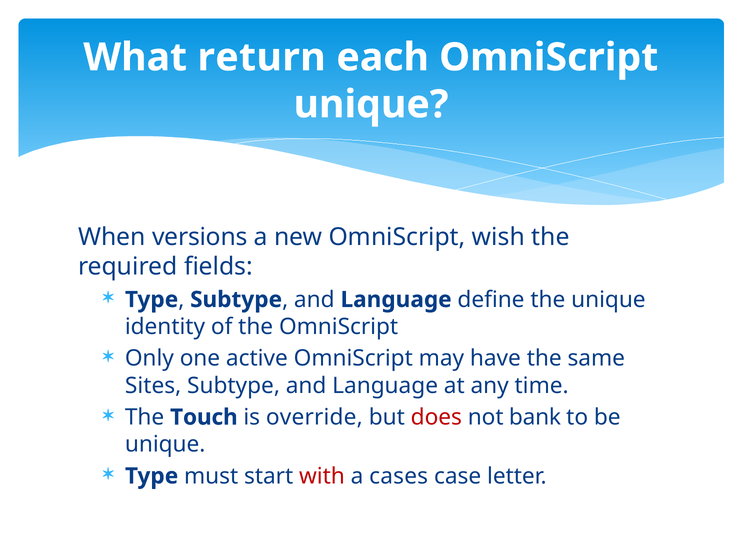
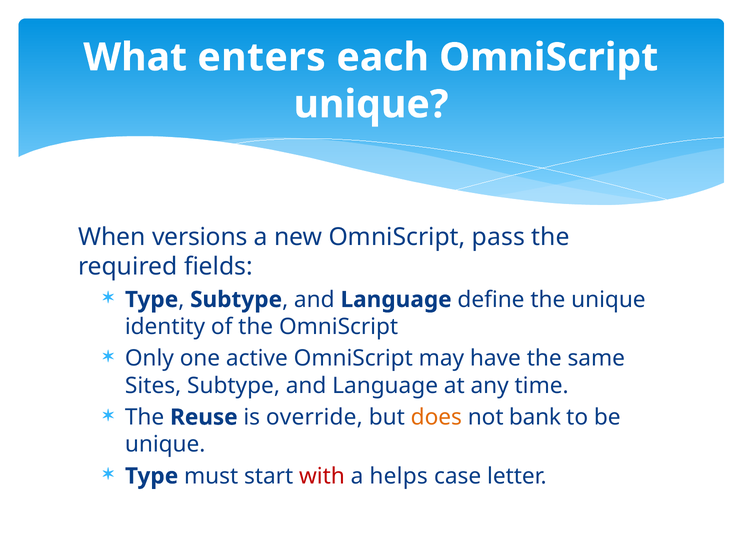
return: return -> enters (262, 58)
wish: wish -> pass (498, 237)
Touch: Touch -> Reuse (204, 418)
does colour: red -> orange (436, 418)
cases: cases -> helps (399, 476)
